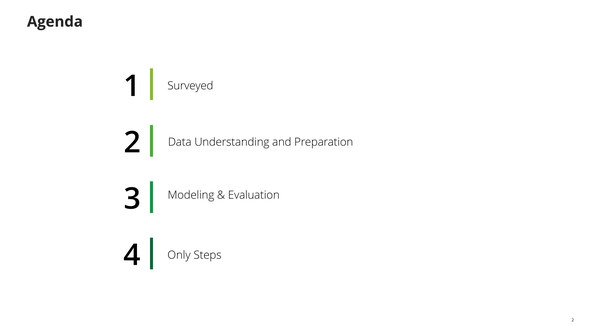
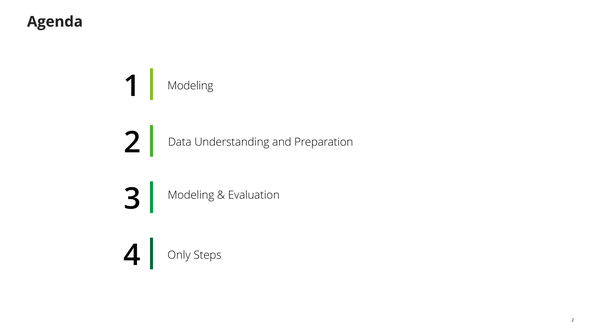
1 Surveyed: Surveyed -> Modeling (190, 86)
